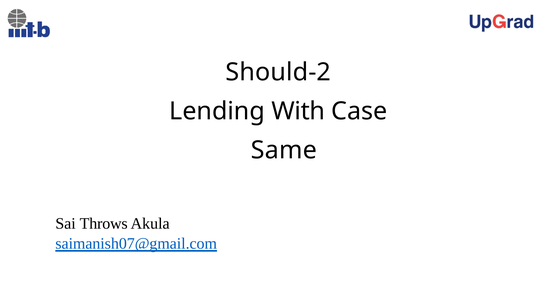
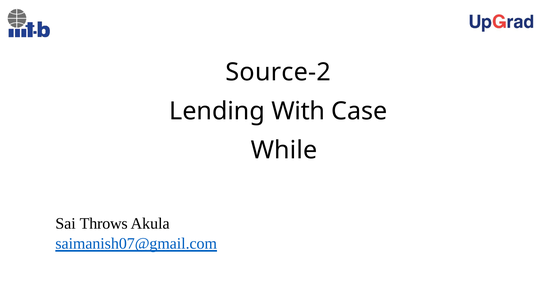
Should-2: Should-2 -> Source-2 (278, 72)
Same: Same -> While (284, 150)
